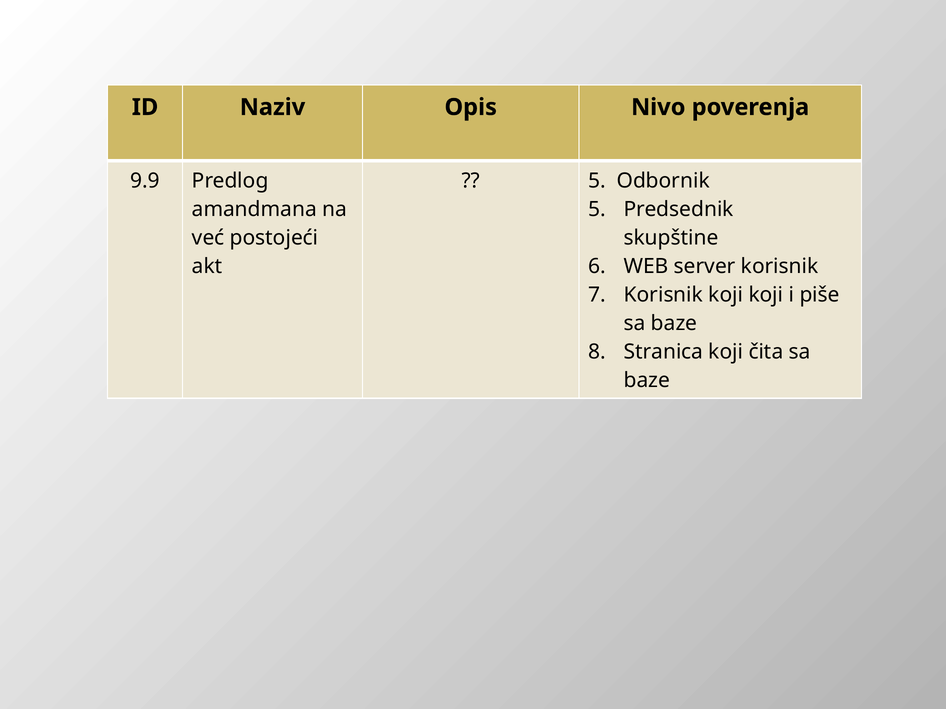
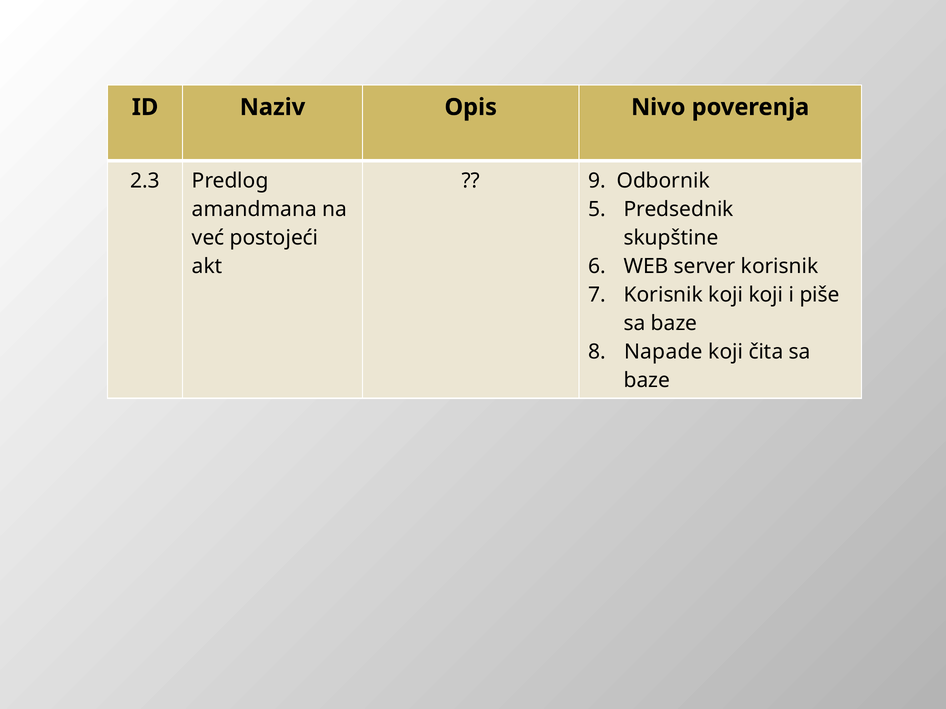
9.9: 9.9 -> 2.3 (145, 181)
5: 5 -> 9 (597, 181)
Stranica: Stranica -> Napade (663, 352)
